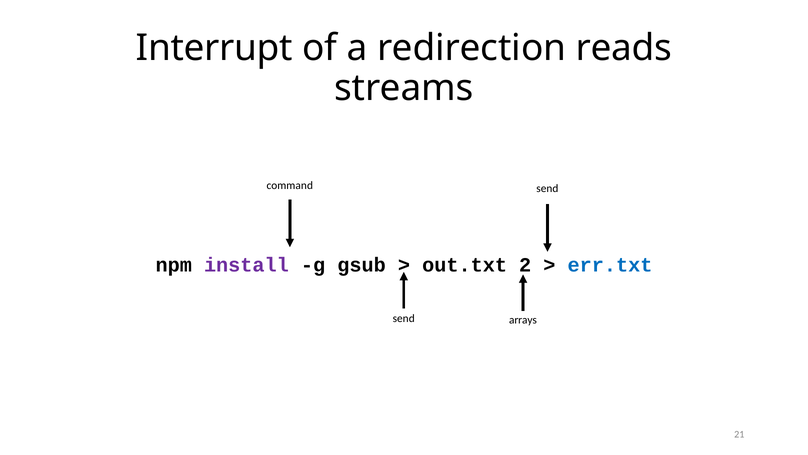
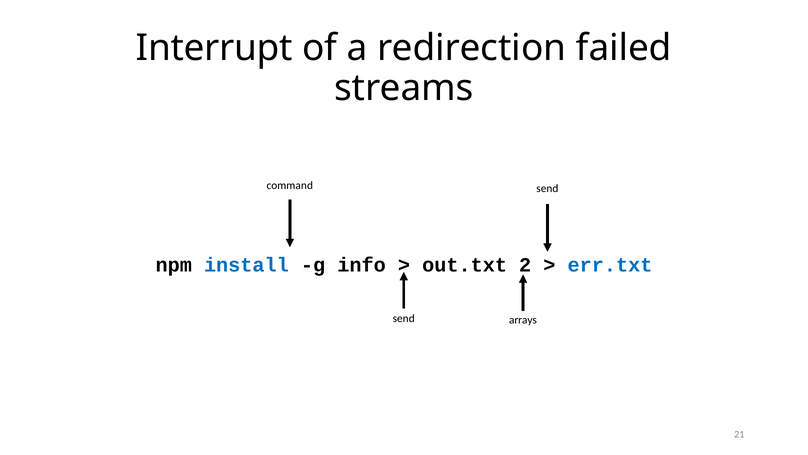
reads: reads -> failed (624, 48)
install colour: purple -> blue (246, 265)
gsub: gsub -> info (362, 265)
